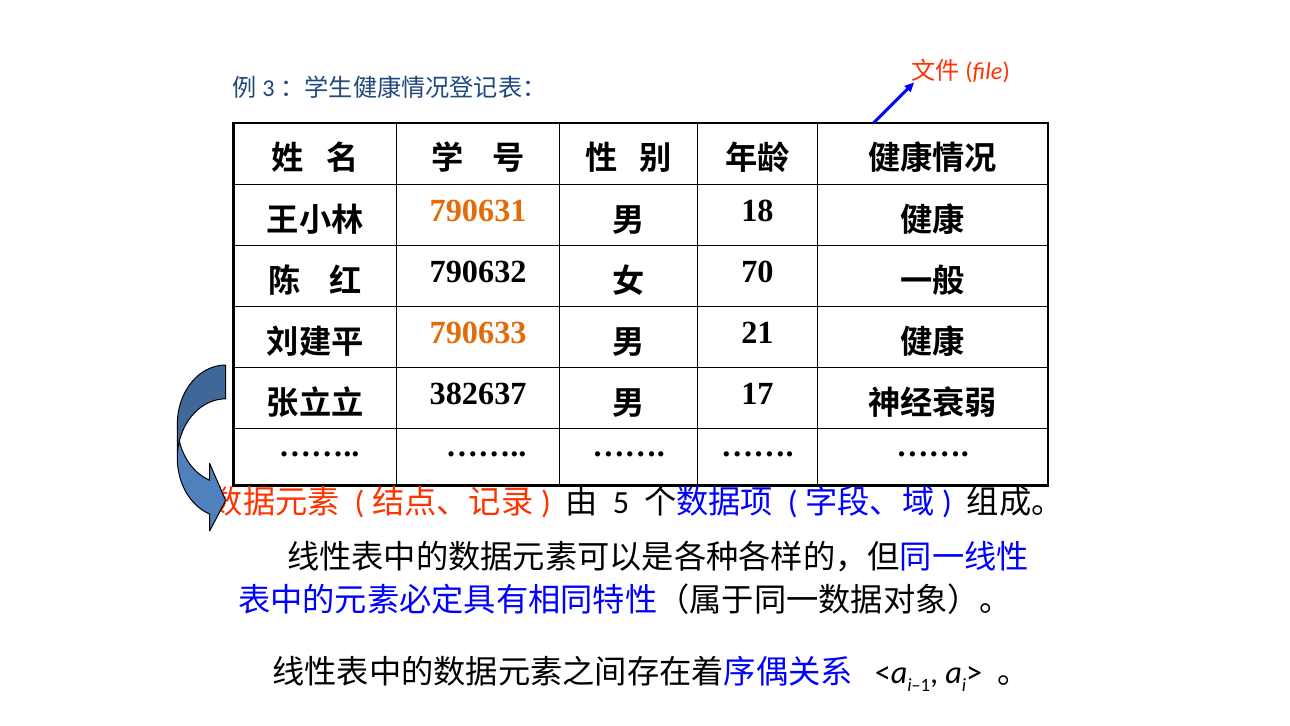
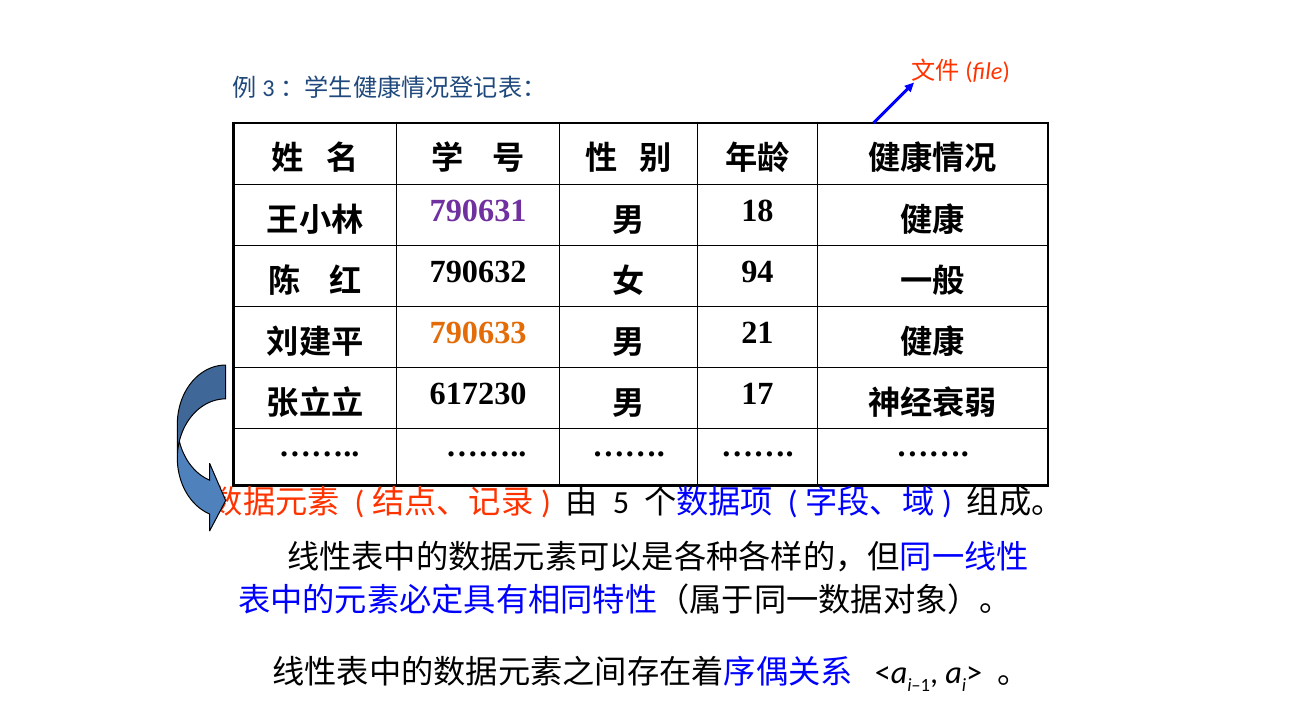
790631 colour: orange -> purple (478, 211)
70: 70 -> 94 (757, 272)
382637: 382637 -> 617230 (478, 394)
